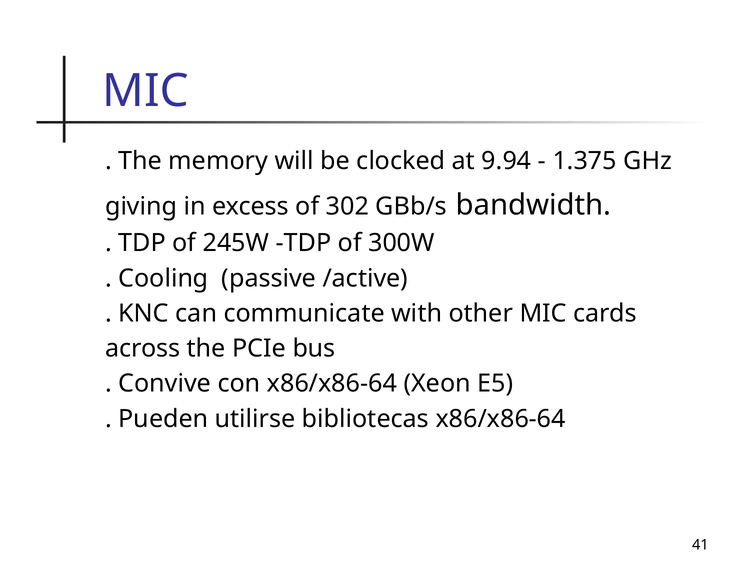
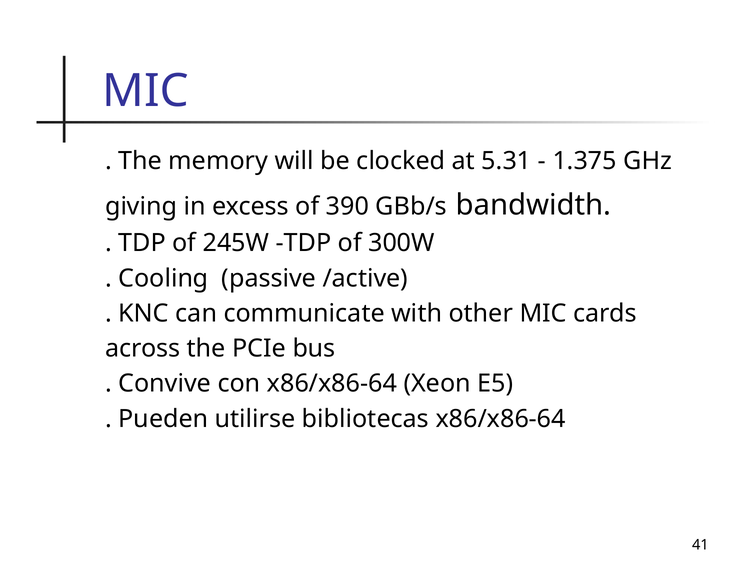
9.94: 9.94 -> 5.31 (506, 161)
302: 302 -> 390 (347, 206)
